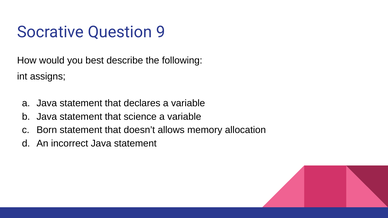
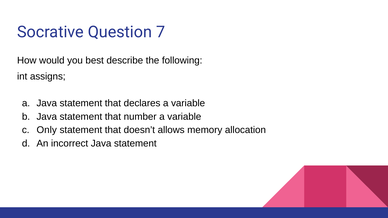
9: 9 -> 7 (161, 32)
science: science -> number (140, 117)
Born: Born -> Only (47, 130)
